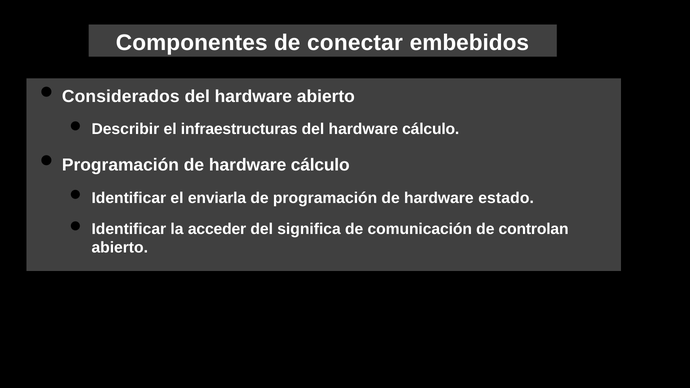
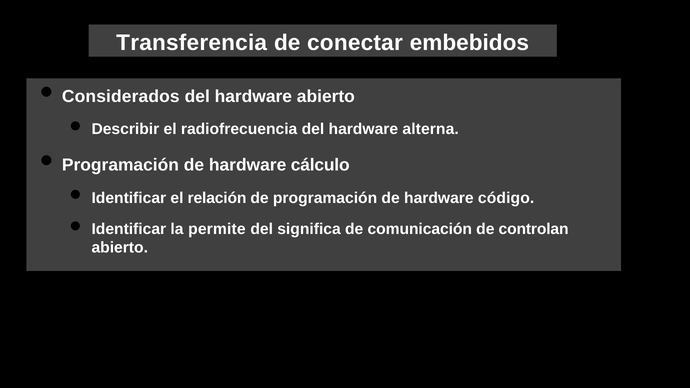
Componentes: Componentes -> Transferencia (192, 43)
infraestructuras: infraestructuras -> radiofrecuencia (239, 129)
del hardware cálculo: cálculo -> alterna (431, 129)
enviarla: enviarla -> relación (217, 198)
estado: estado -> código (506, 198)
acceder: acceder -> permite (217, 229)
